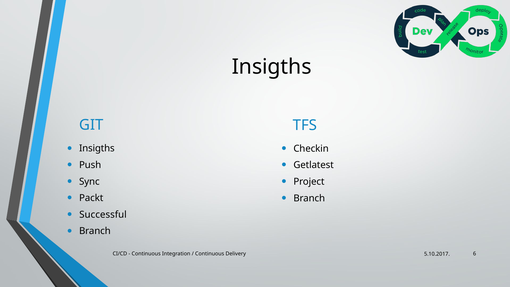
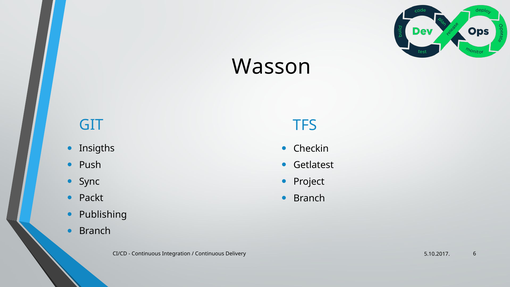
Insigths: Insigths -> Wasson (272, 67)
Successful: Successful -> Publishing (103, 215)
